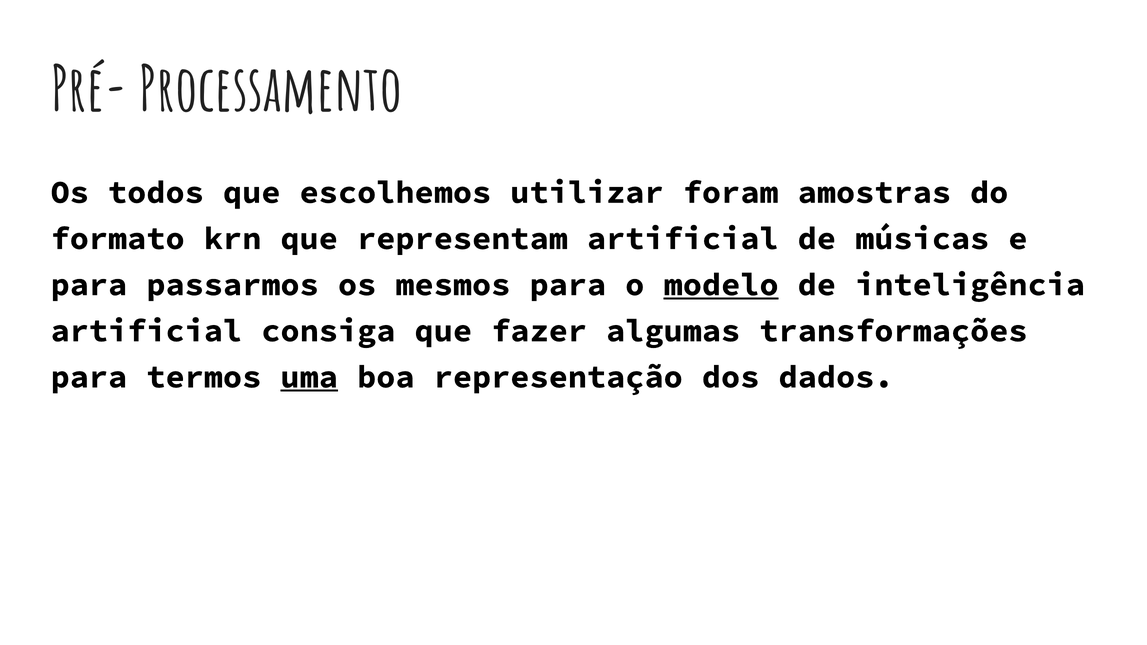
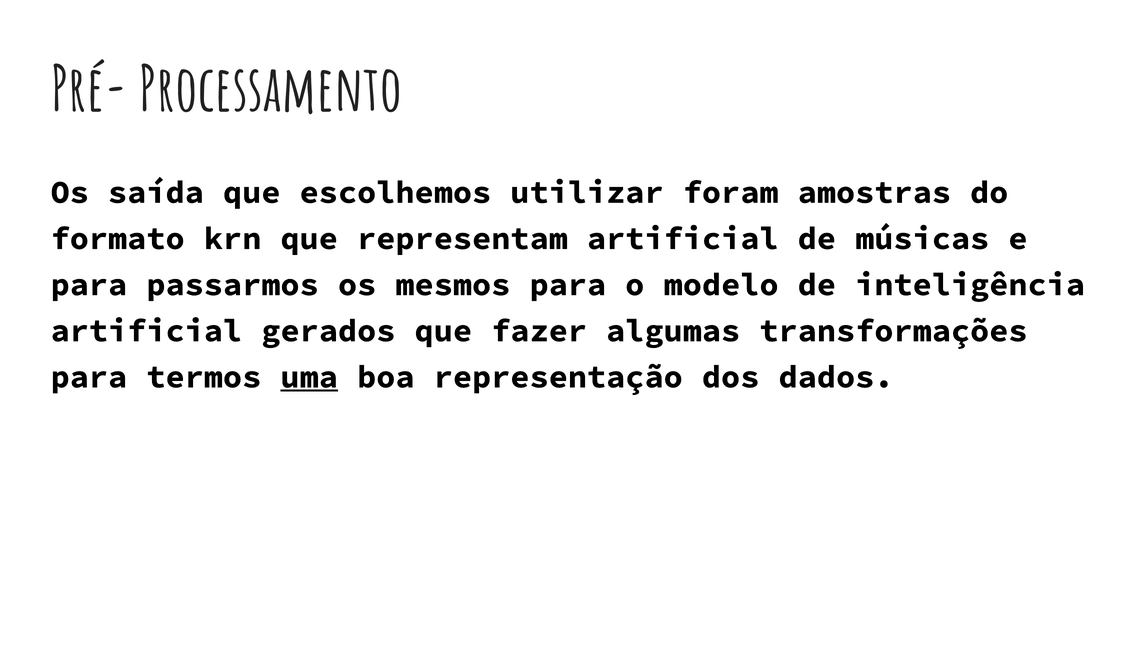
todos: todos -> saída (156, 192)
modelo underline: present -> none (721, 285)
consiga: consiga -> gerados (328, 331)
